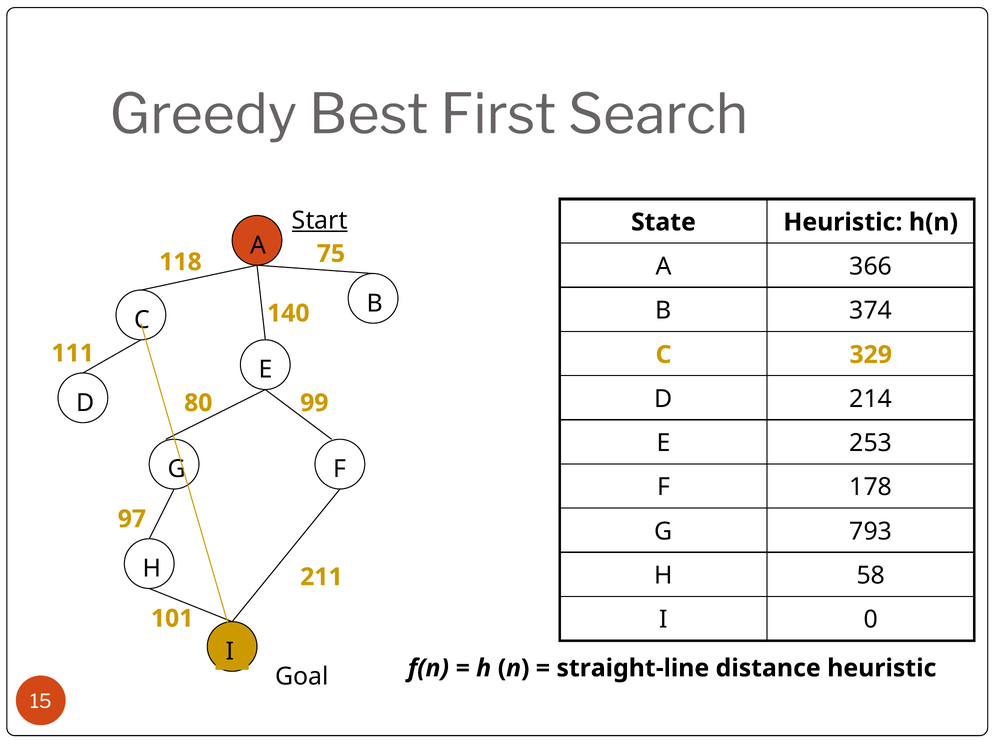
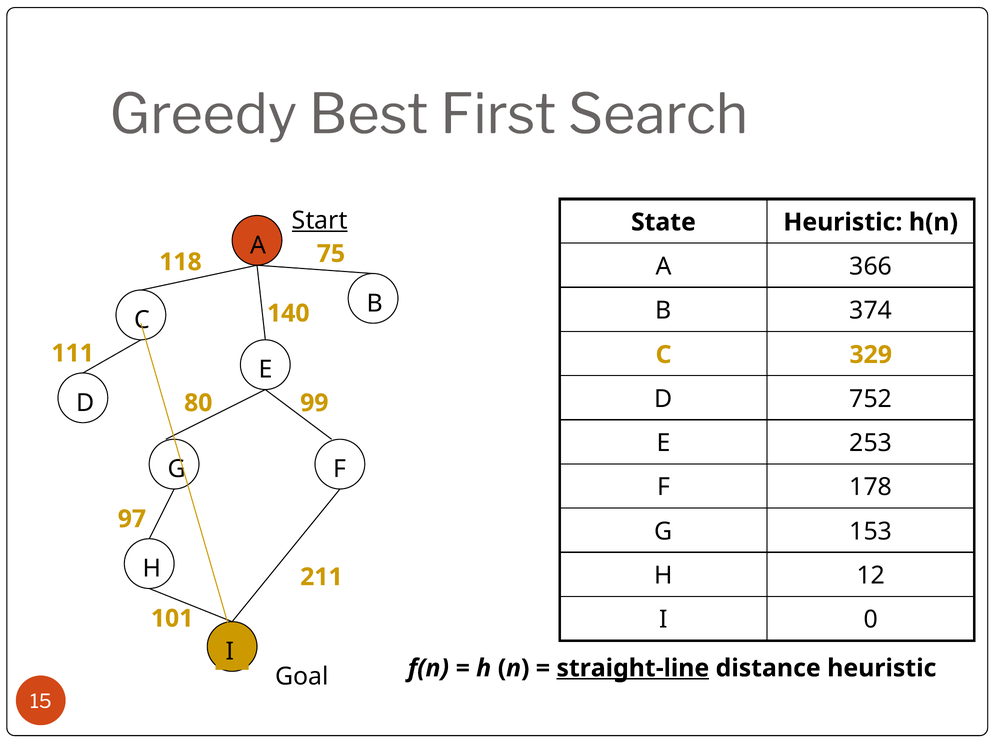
214: 214 -> 752 (871, 399)
793: 793 -> 153 (871, 532)
58: 58 -> 12 (871, 576)
straight-line underline: none -> present (633, 668)
